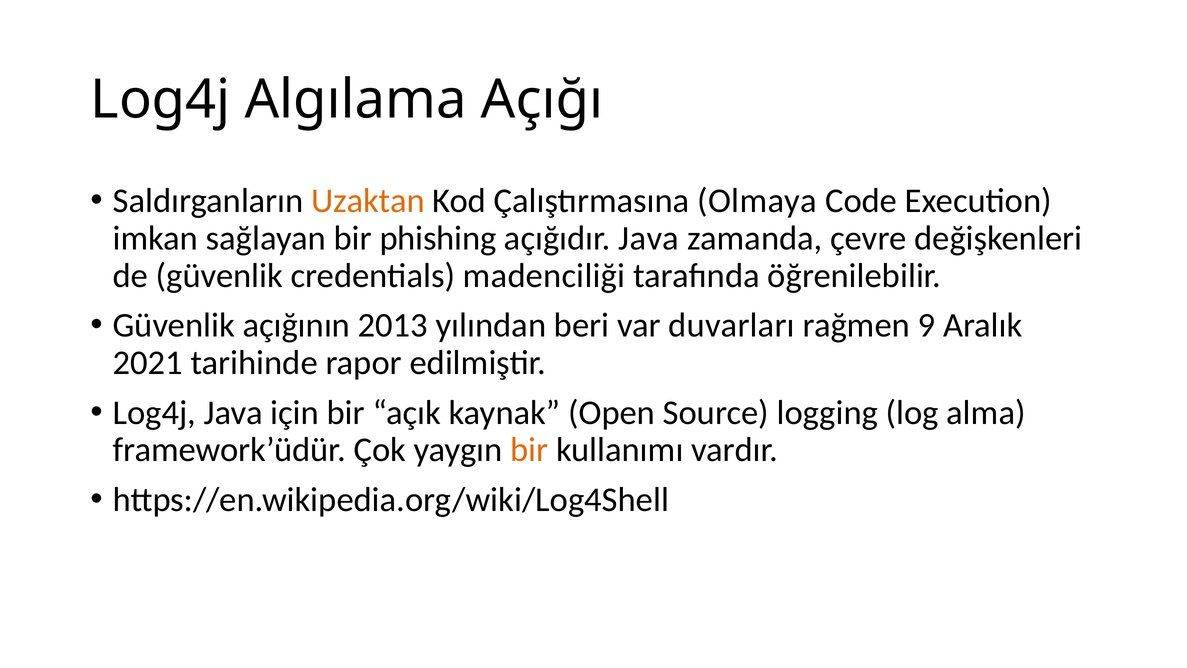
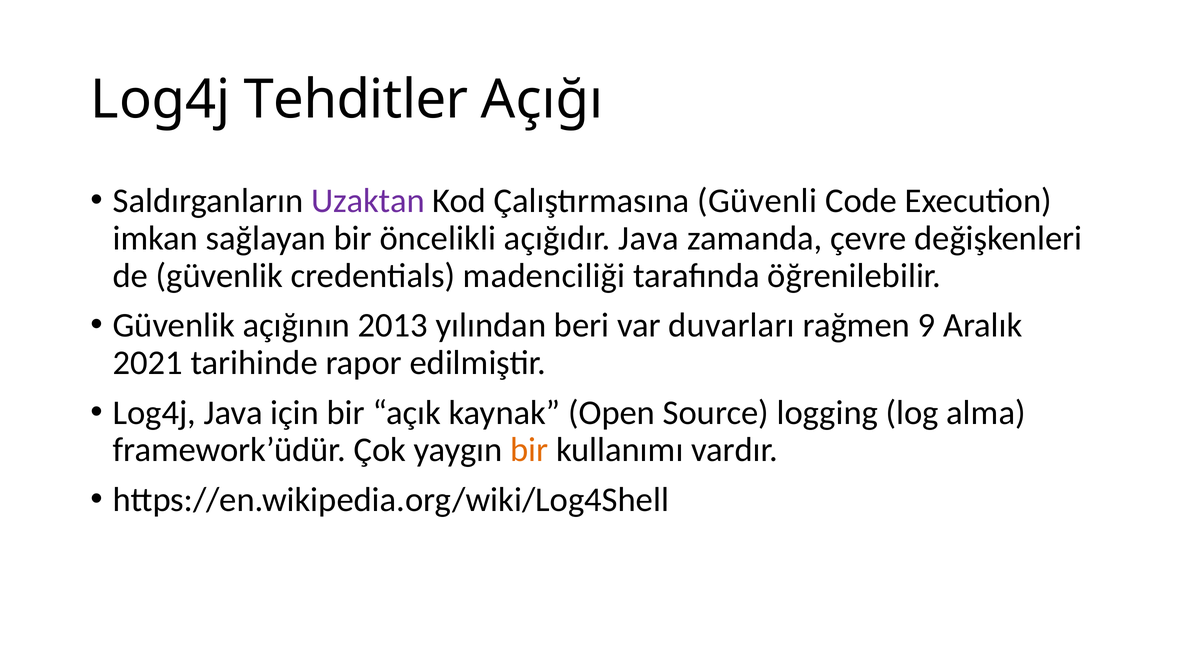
Algılama: Algılama -> Tehditler (356, 100)
Uzaktan colour: orange -> purple (368, 201)
Olmaya: Olmaya -> Güvenli (757, 201)
phishing: phishing -> öncelikli (438, 238)
